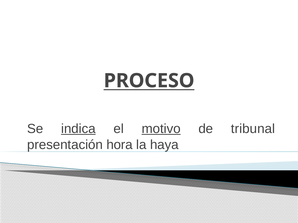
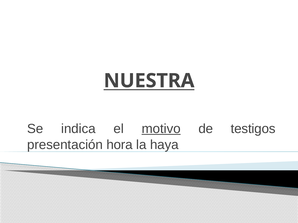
PROCESO: PROCESO -> NUESTRA (149, 81)
indica underline: present -> none (78, 129)
tribunal: tribunal -> testigos (253, 129)
